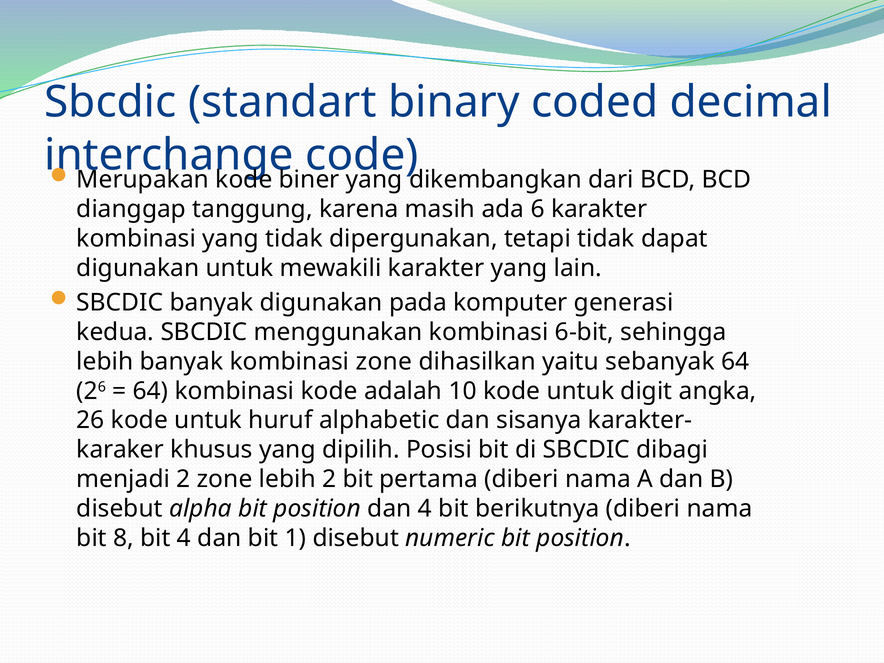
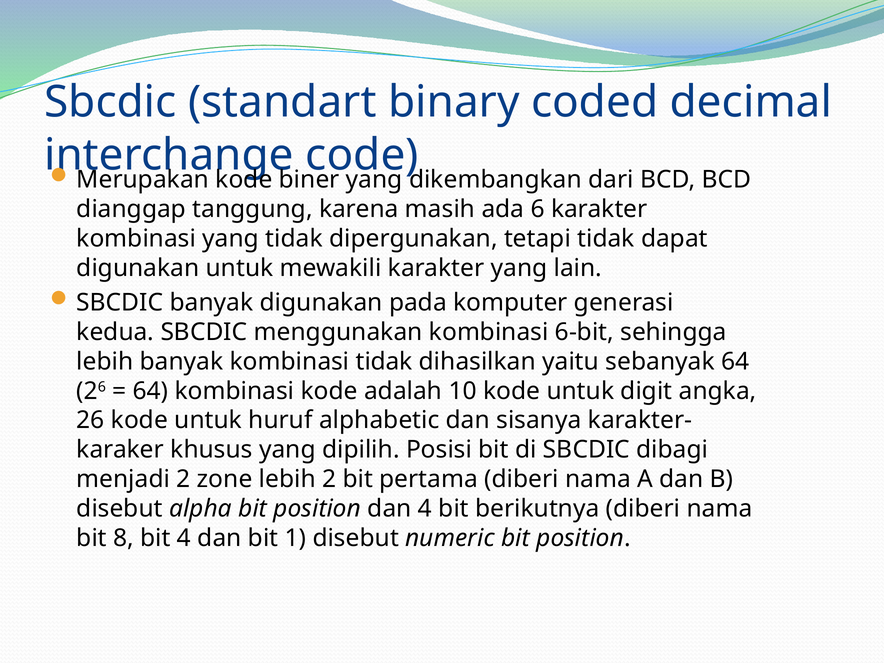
kombinasi zone: zone -> tidak (384, 361)
